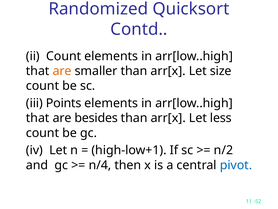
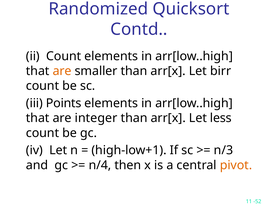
size: size -> birr (221, 71)
besides: besides -> integer (96, 118)
n/2: n/2 -> n/3 (223, 150)
pivot colour: blue -> orange (236, 165)
